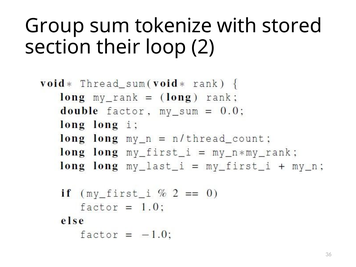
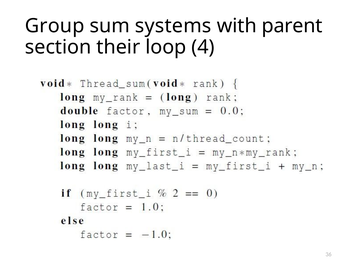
tokenize: tokenize -> systems (173, 26)
stored: stored -> parent (292, 26)
2: 2 -> 4 (203, 47)
